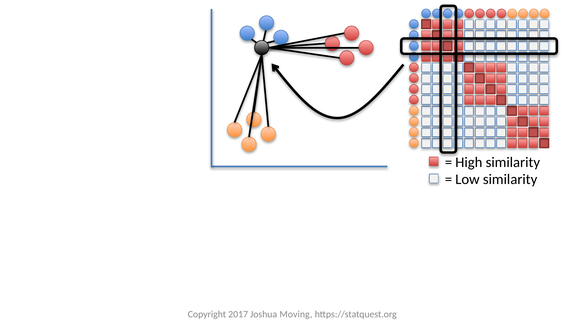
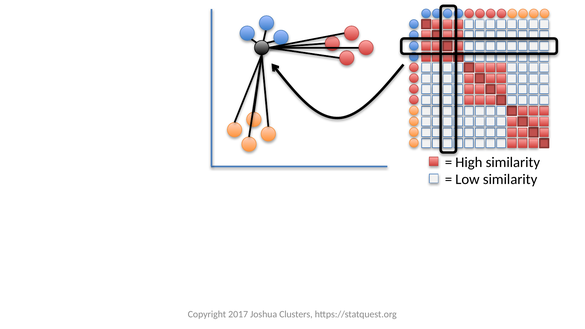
Moving: Moving -> Clusters (296, 314)
